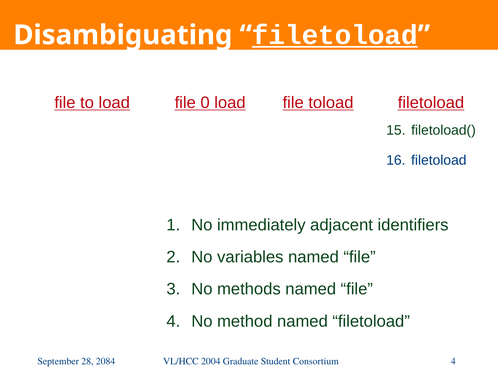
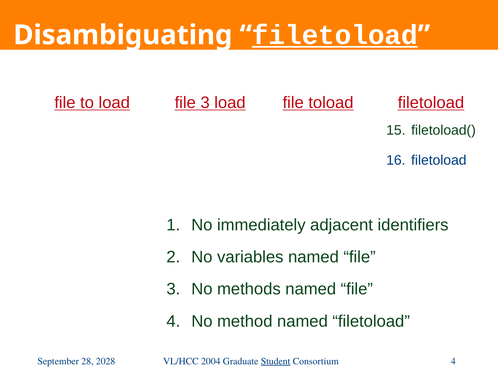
load file 0: 0 -> 3 (205, 103)
2084: 2084 -> 2028 (106, 362)
Student underline: none -> present (276, 362)
